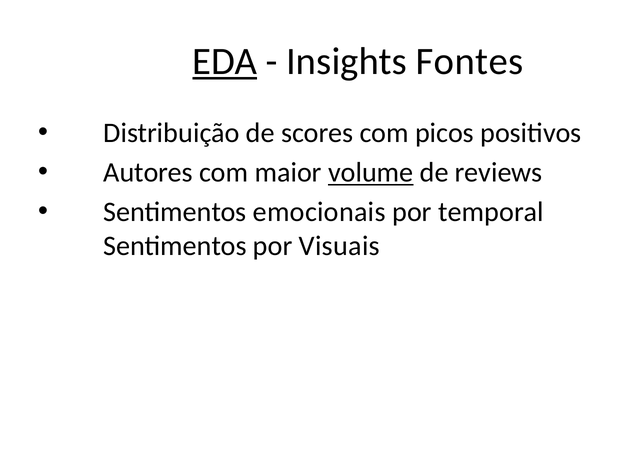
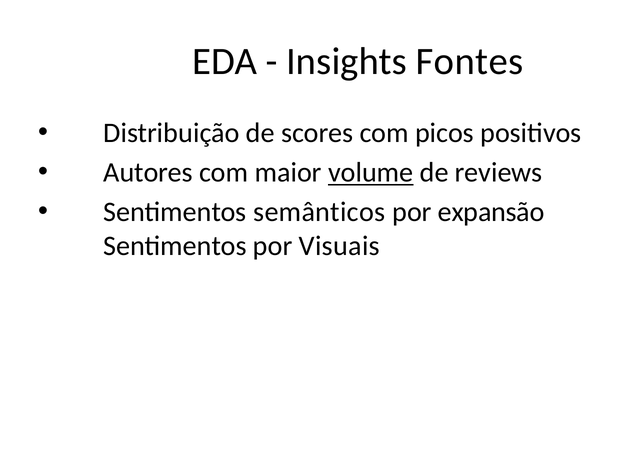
EDA underline: present -> none (225, 61)
emocionais: emocionais -> semânticos (319, 212)
temporal: temporal -> expansão (491, 212)
